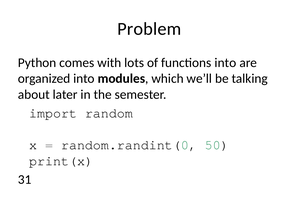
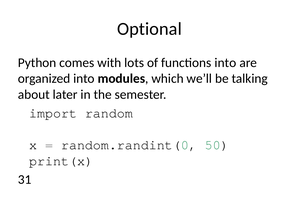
Problem: Problem -> Optional (149, 29)
